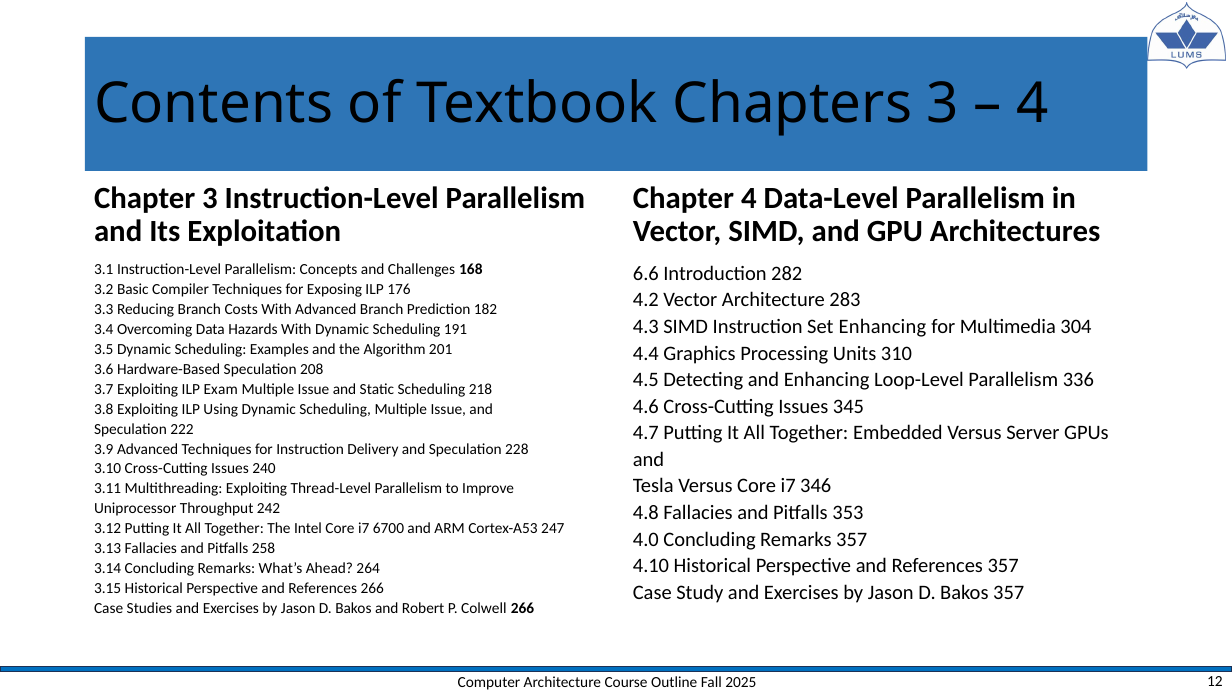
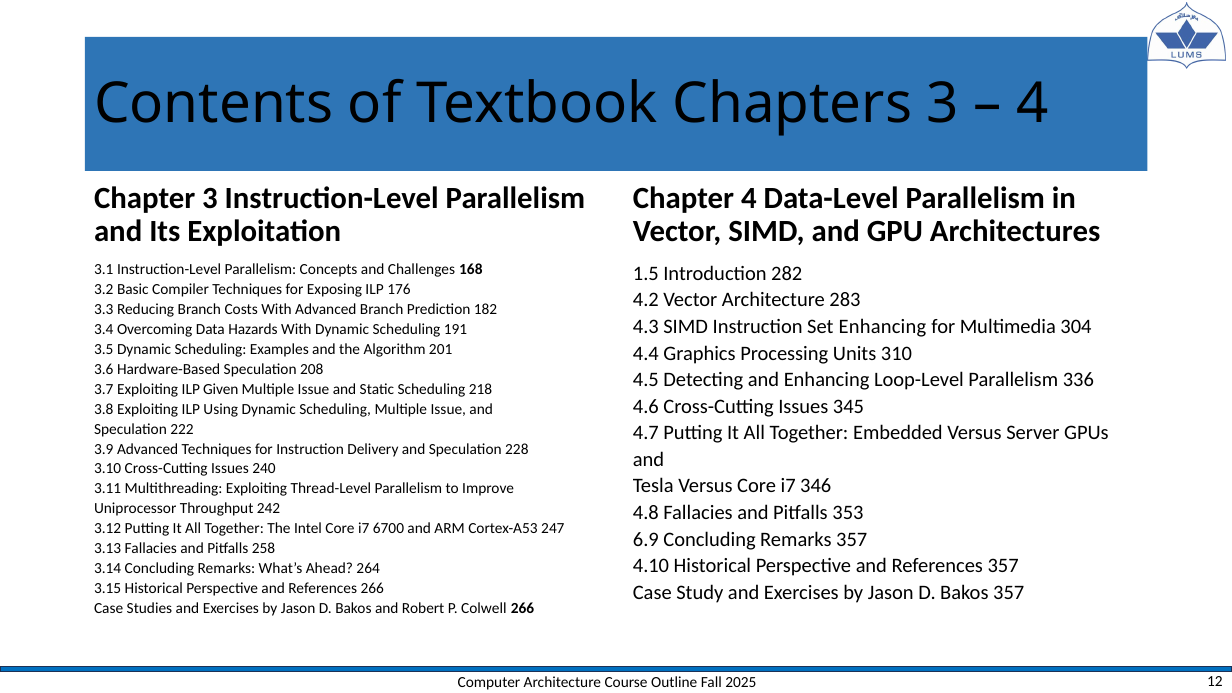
6.6: 6.6 -> 1.5 (646, 273)
Exam: Exam -> Given (221, 389)
4.0: 4.0 -> 6.9 (646, 539)
